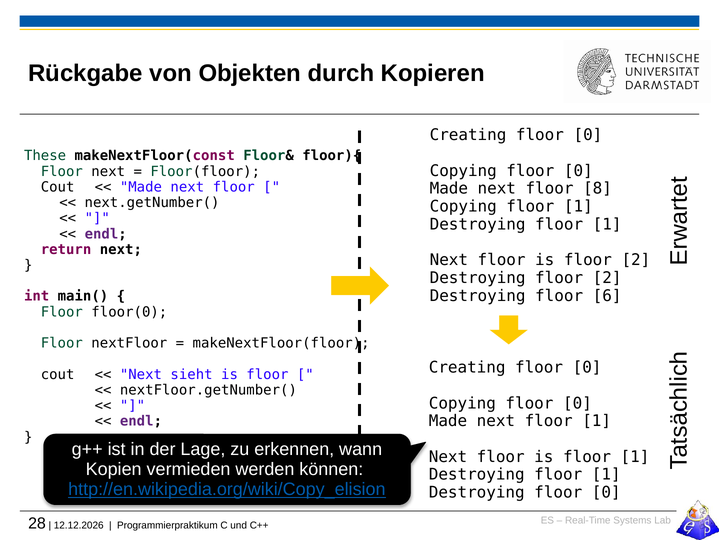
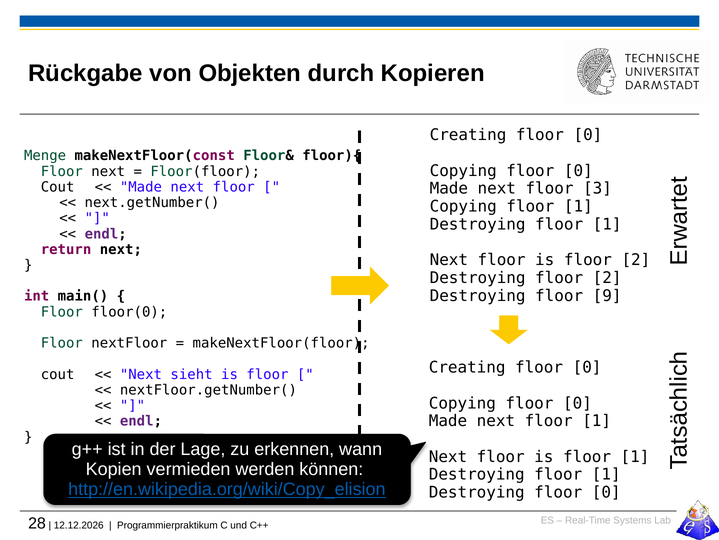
These: These -> Menge (45, 156)
8: 8 -> 3 (598, 188)
6: 6 -> 9 (607, 295)
